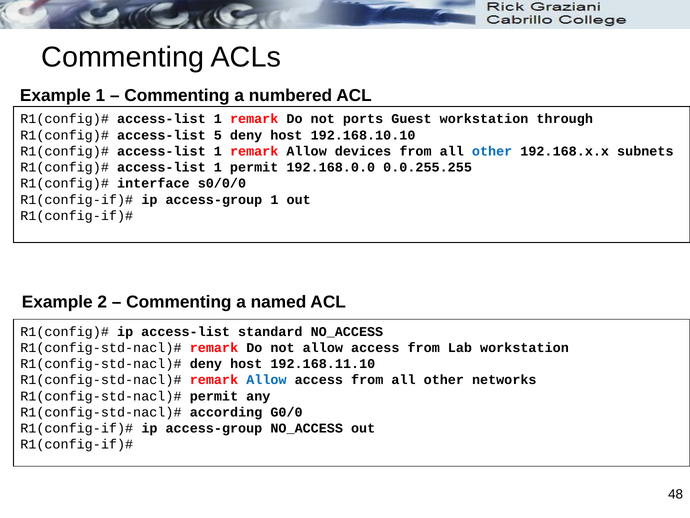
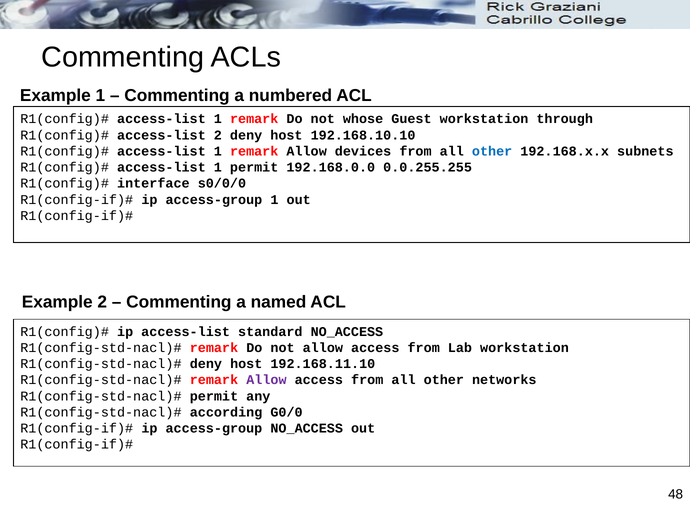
ports: ports -> whose (363, 119)
access-list 5: 5 -> 2 (218, 135)
Allow colour: blue -> purple (266, 380)
